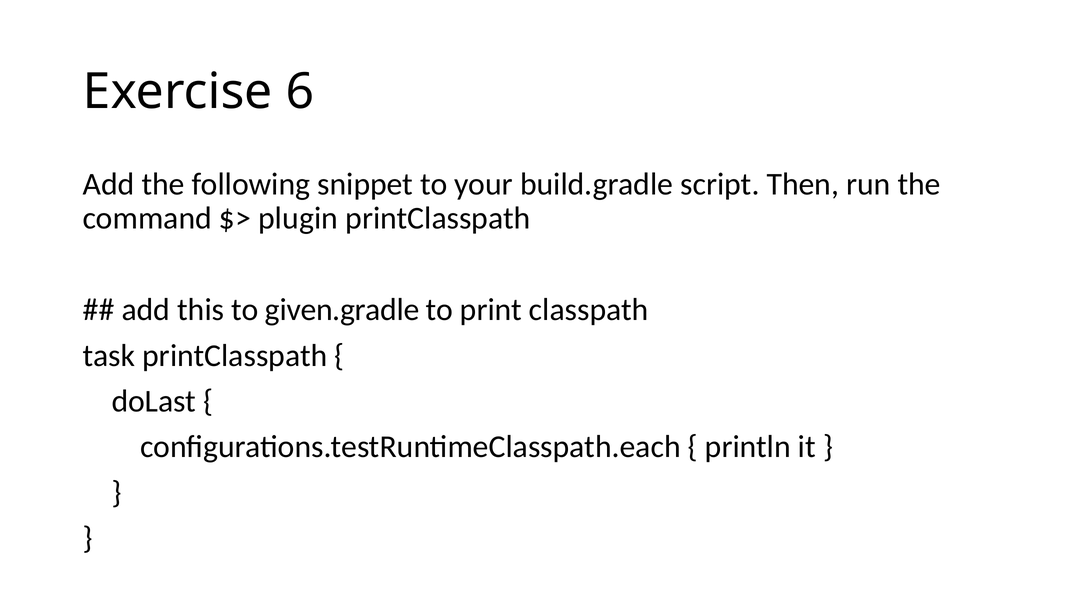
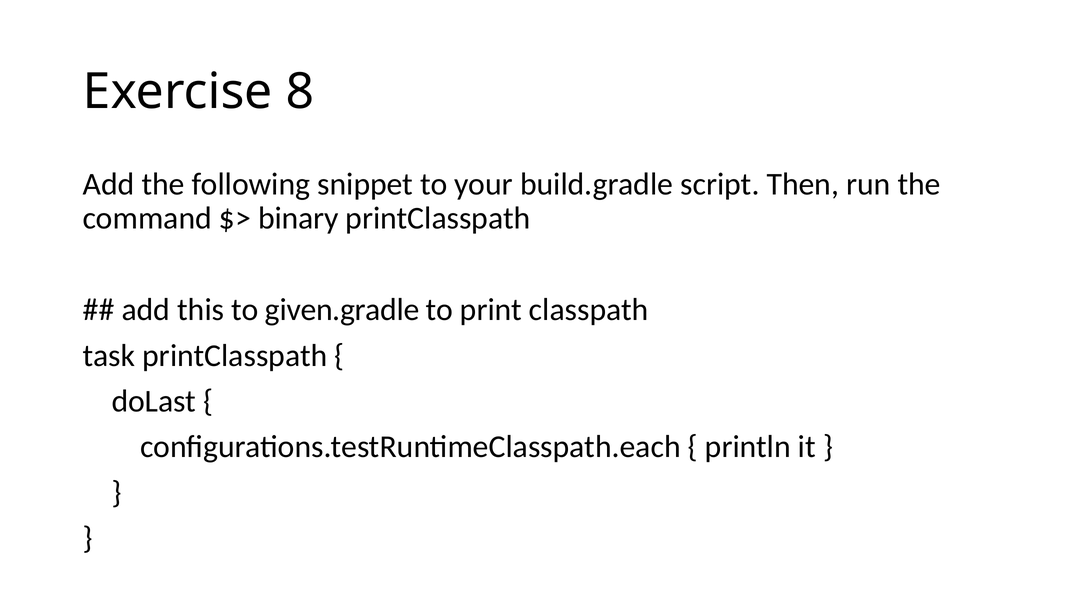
6: 6 -> 8 (300, 91)
plugin: plugin -> binary (298, 218)
